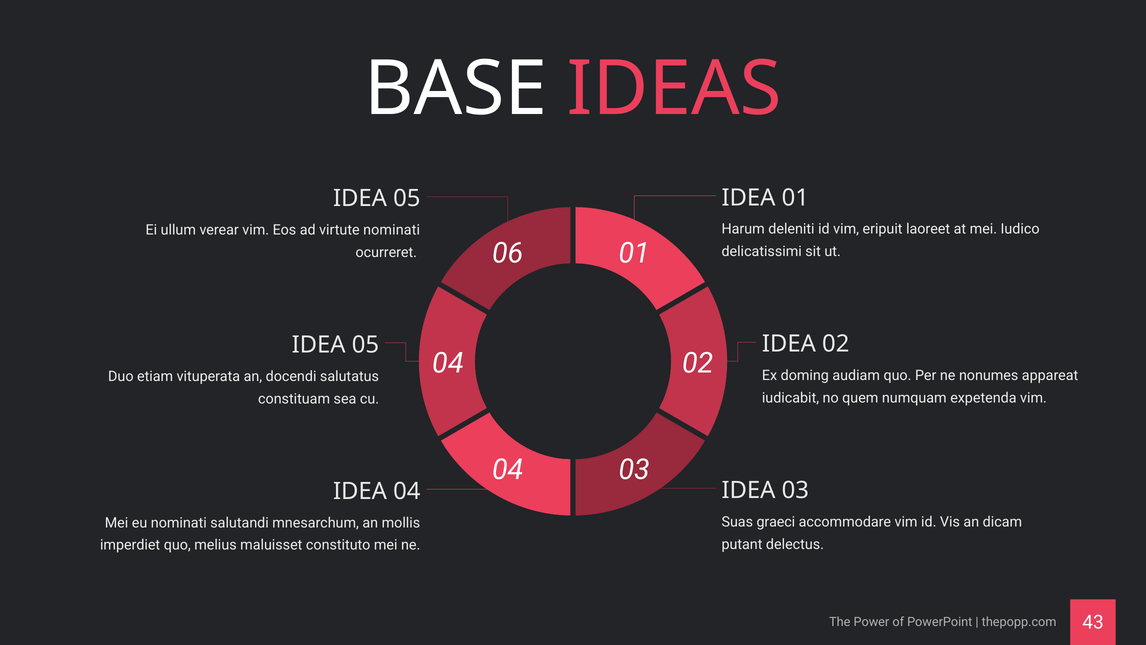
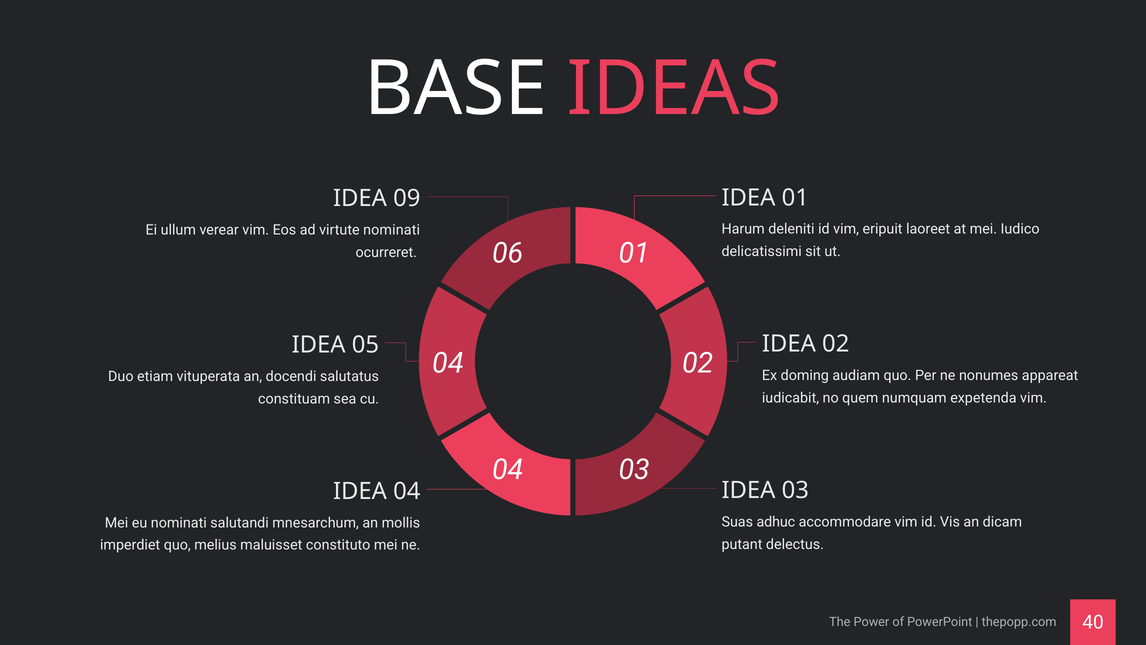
05: 05 -> 09 (407, 198)
graeci: graeci -> adhuc (776, 522)
43: 43 -> 40 (1093, 622)
